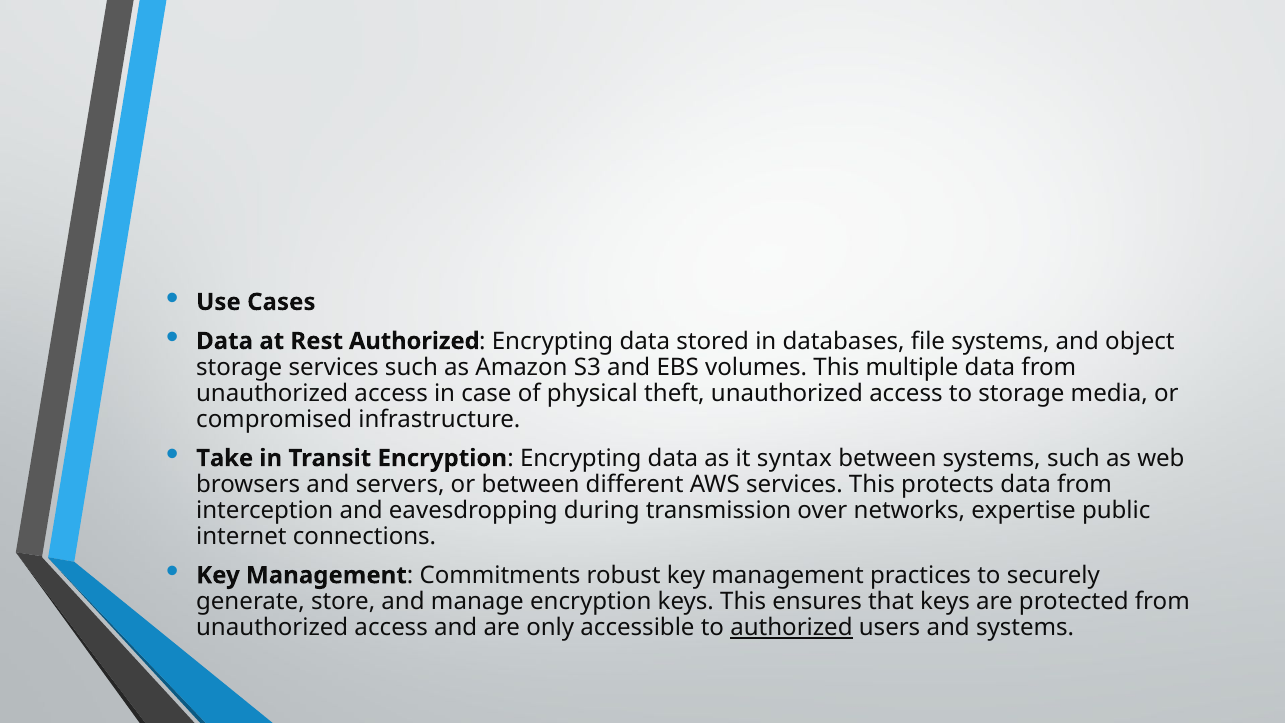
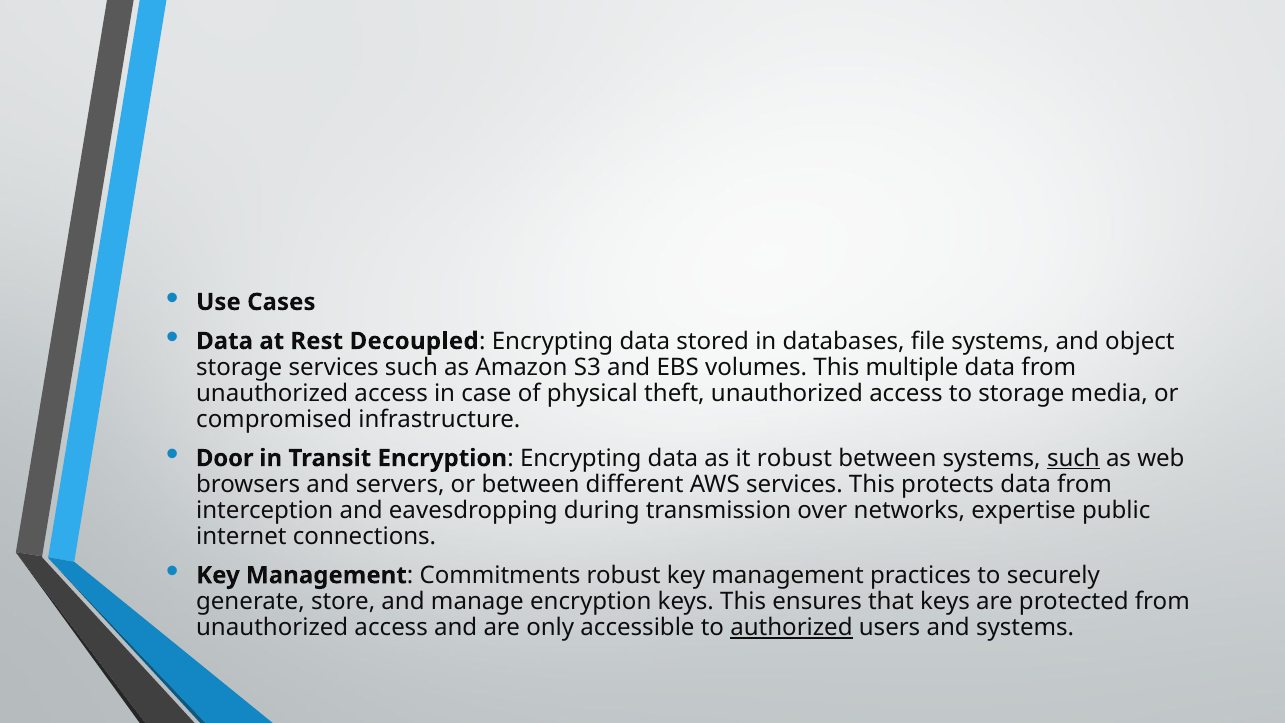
Rest Authorized: Authorized -> Decoupled (414, 341)
Take: Take -> Door (225, 458)
it syntax: syntax -> robust (794, 458)
such underline: none -> present (1073, 458)
